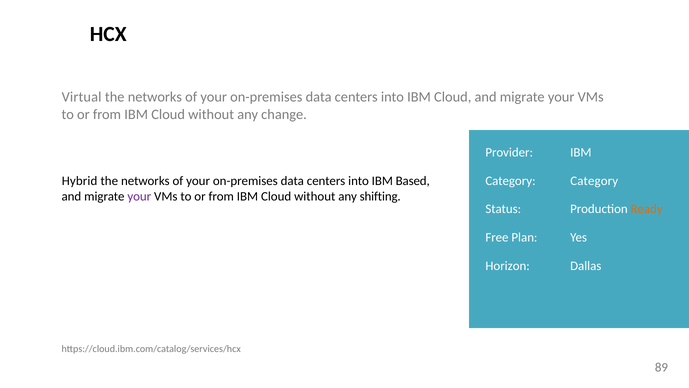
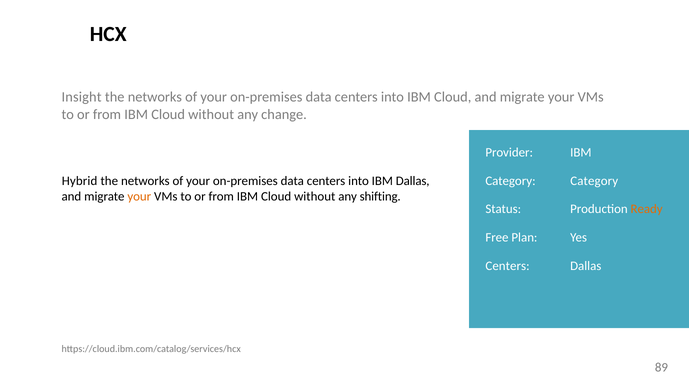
Virtual: Virtual -> Insight (82, 97)
IBM Based: Based -> Dallas (413, 181)
your colour: purple -> orange (139, 196)
Horizon: Horizon -> Centers (508, 265)
